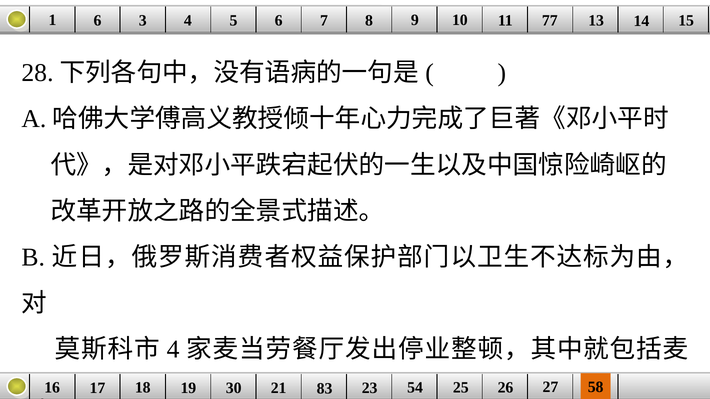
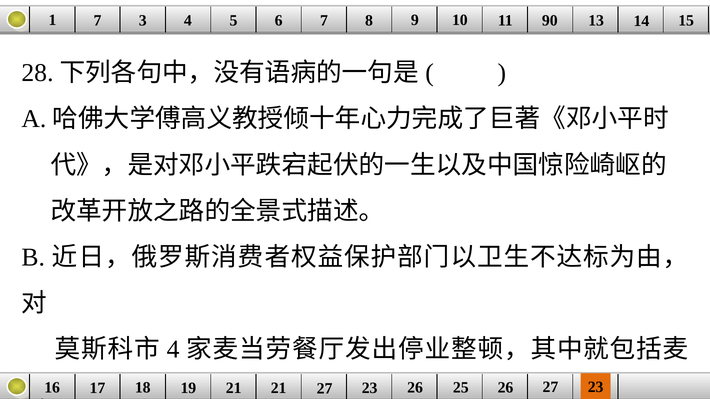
1 6: 6 -> 7 (97, 20)
77: 77 -> 90 (550, 21)
19 30: 30 -> 21 (234, 389)
21 83: 83 -> 27 (325, 389)
23 54: 54 -> 26 (415, 388)
26 27 58: 58 -> 23 (596, 388)
